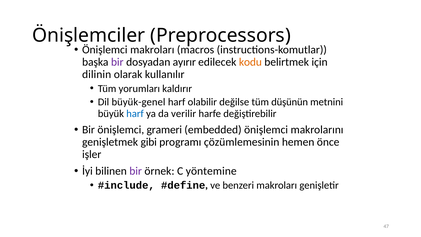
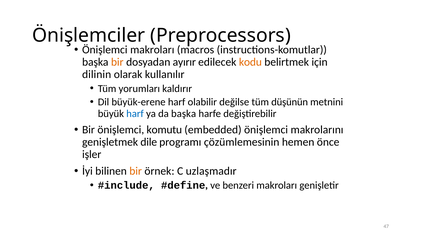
bir colour: purple -> orange (117, 62)
büyük-genel: büyük-genel -> büyük-erene (139, 102)
da verilir: verilir -> başka (184, 113)
grameri: grameri -> komutu (164, 130)
gibi: gibi -> dile (149, 142)
bir colour: purple -> orange (136, 171)
yöntemine: yöntemine -> uzlaşmadır (211, 171)
